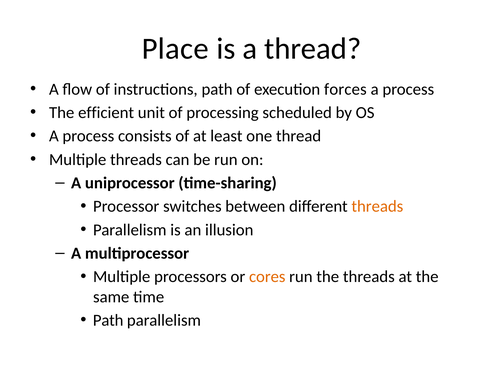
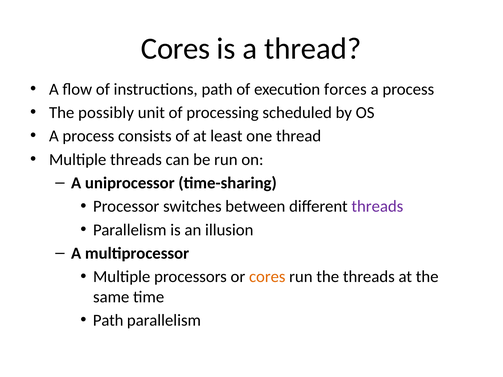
Place: Place -> Cores (176, 49)
efficient: efficient -> possibly (106, 113)
threads colour: orange -> purple (377, 207)
